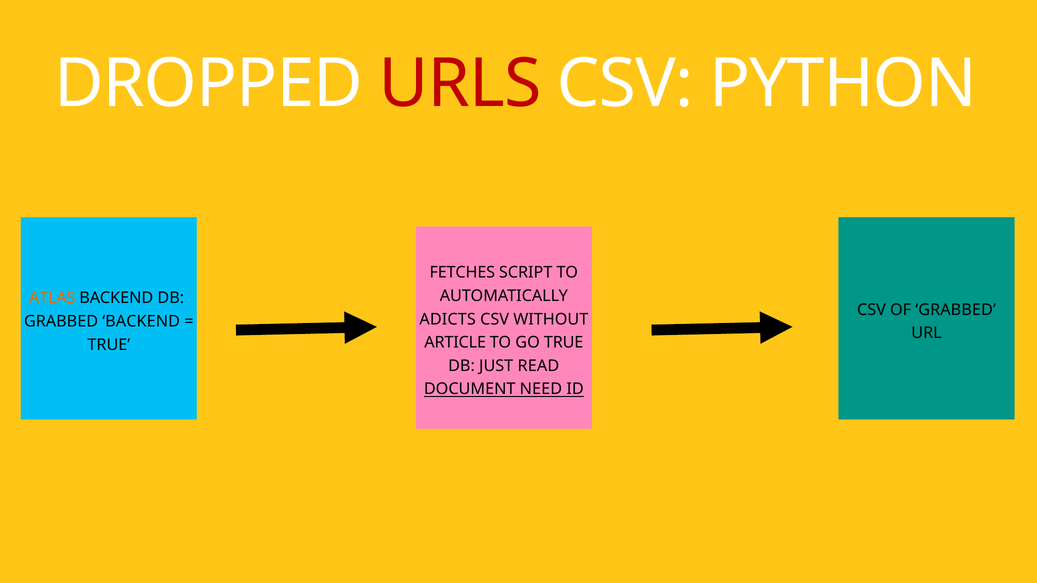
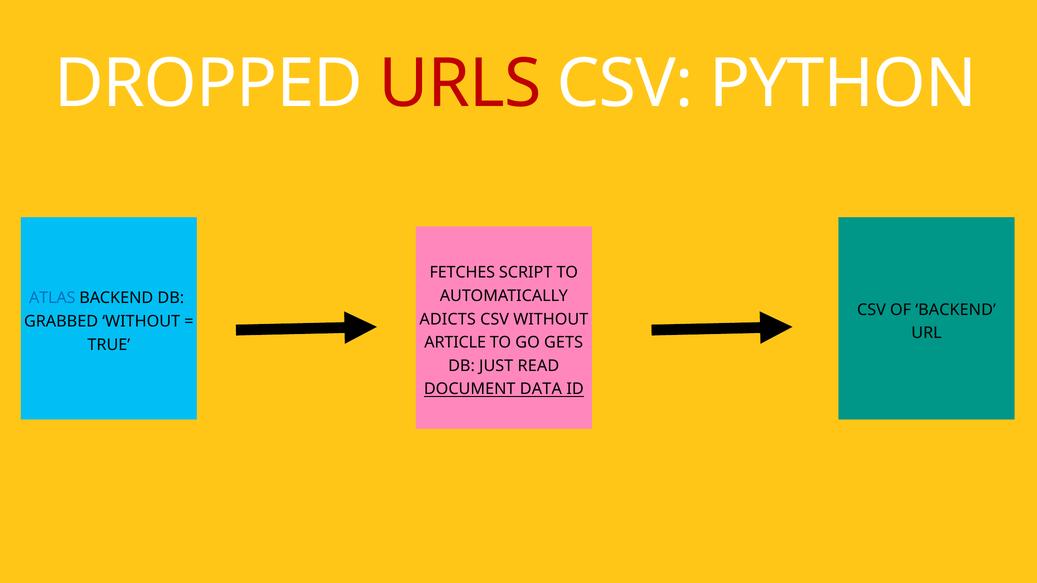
ATLAS colour: orange -> blue (52, 298)
OF GRABBED: GRABBED -> BACKEND (956, 310)
GRABBED BACKEND: BACKEND -> WITHOUT (141, 322)
GO TRUE: TRUE -> GETS (564, 343)
NEED: NEED -> DATA (541, 389)
